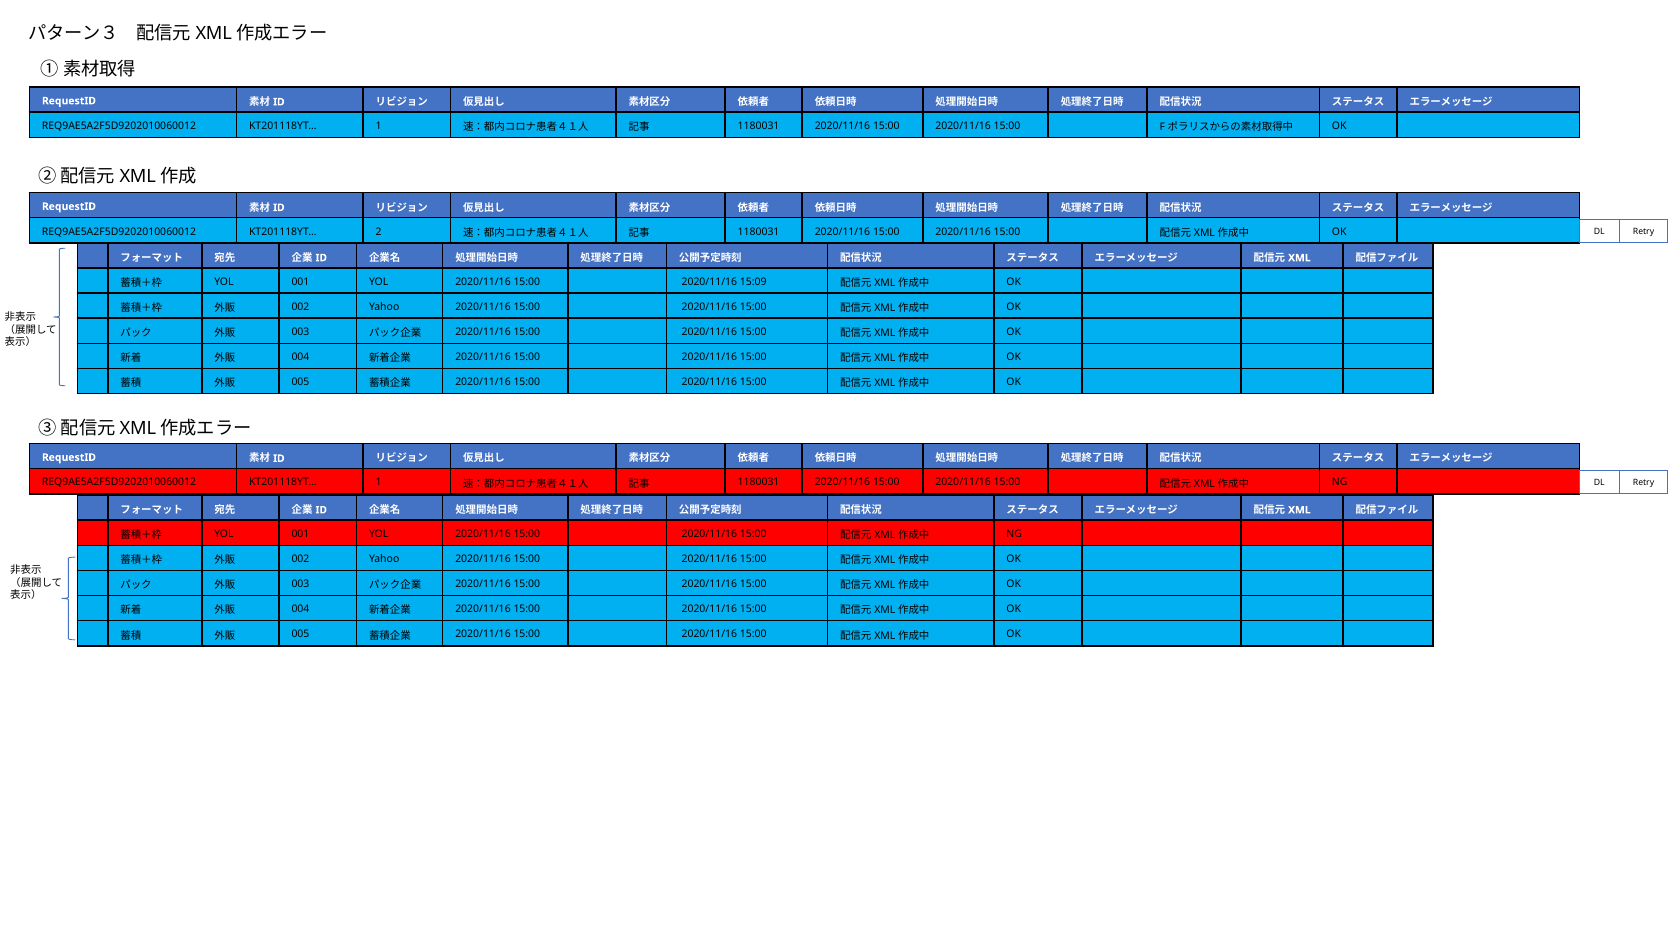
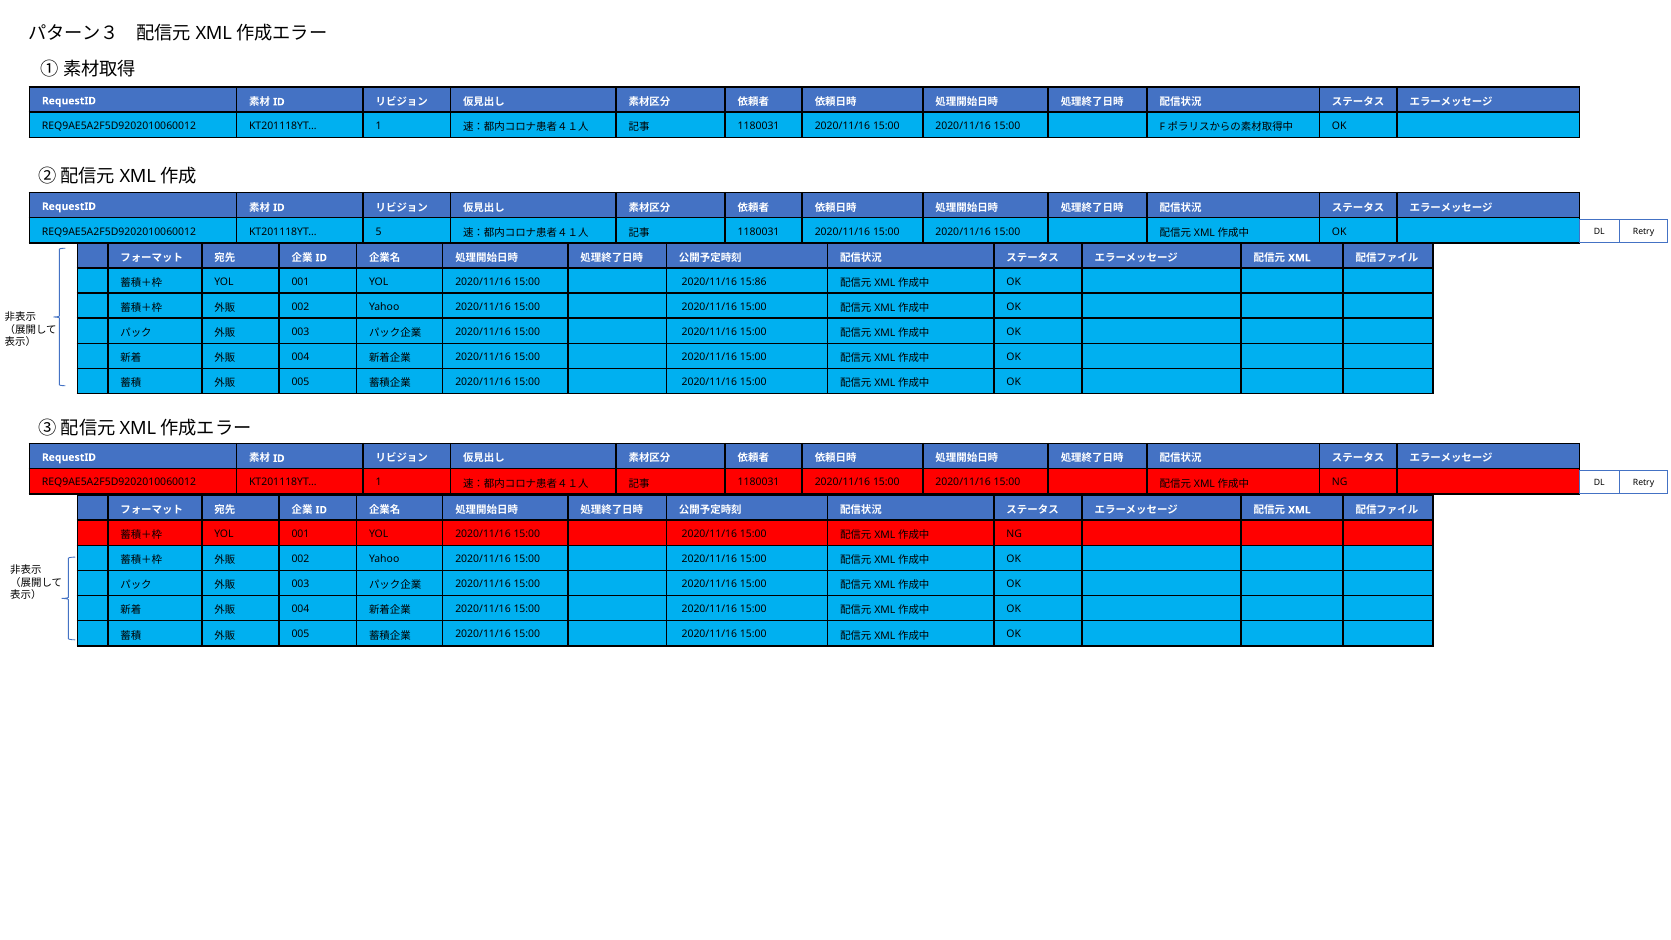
2: 2 -> 5 (379, 232)
15:09: 15:09 -> 15:86 (753, 282)
